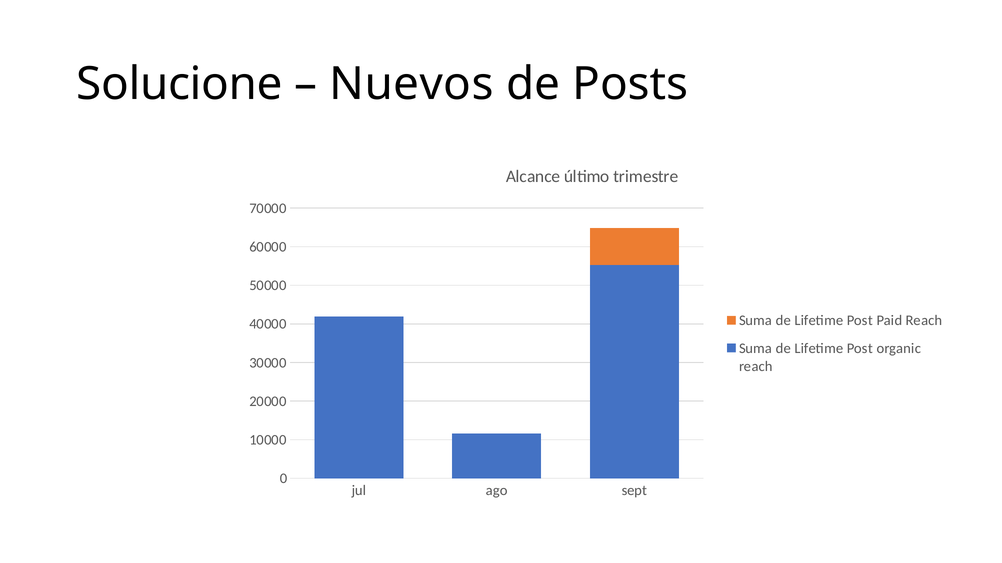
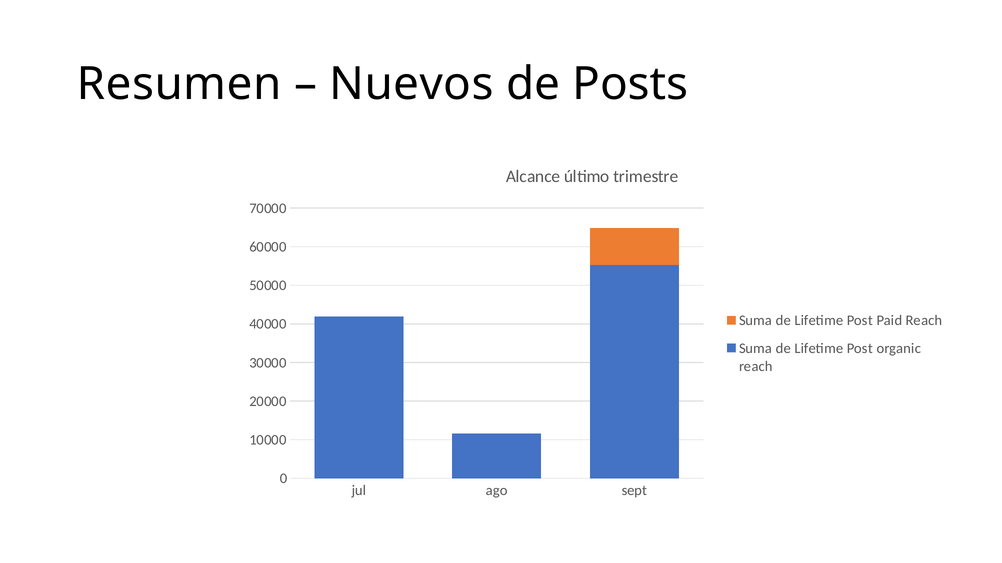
Solucione: Solucione -> Resumen (179, 84)
